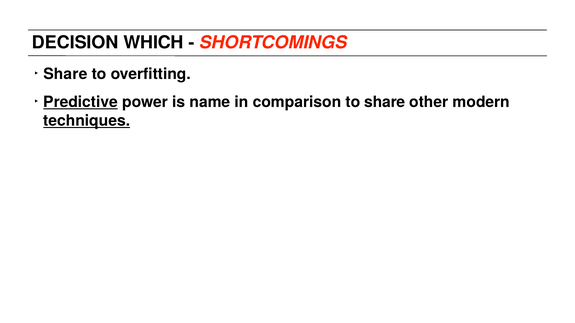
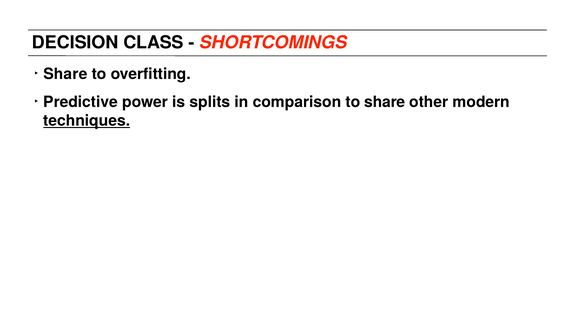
WHICH: WHICH -> CLASS (154, 43)
Predictive underline: present -> none (81, 102)
name: name -> splits (210, 102)
